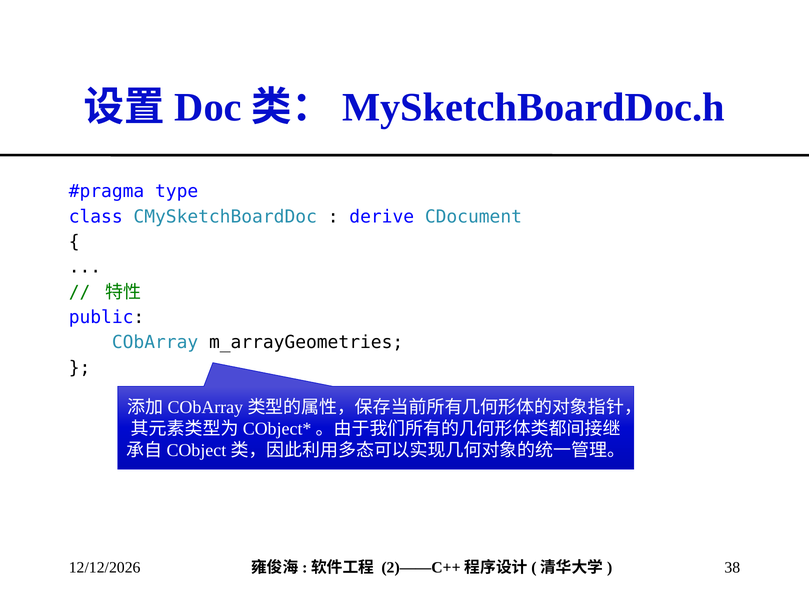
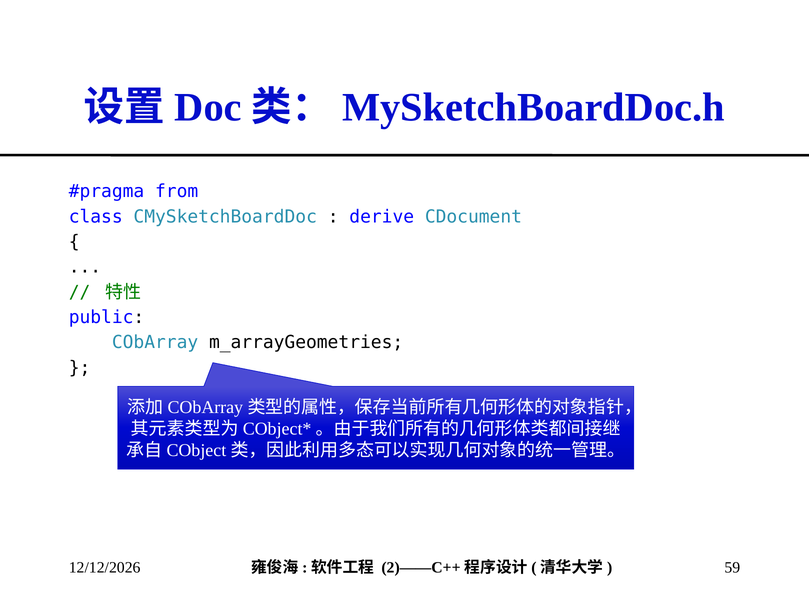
type: type -> from (177, 191)
38: 38 -> 59 (732, 567)
